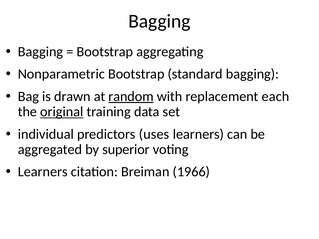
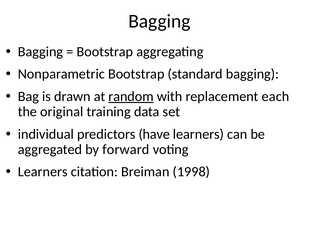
original underline: present -> none (62, 112)
uses: uses -> have (154, 134)
superior: superior -> forward (126, 150)
1966: 1966 -> 1998 (191, 172)
